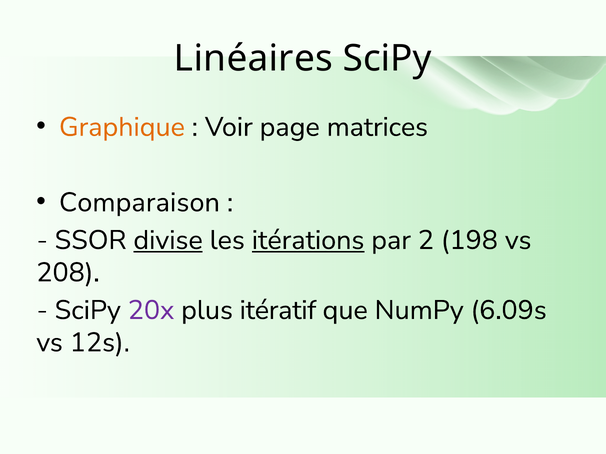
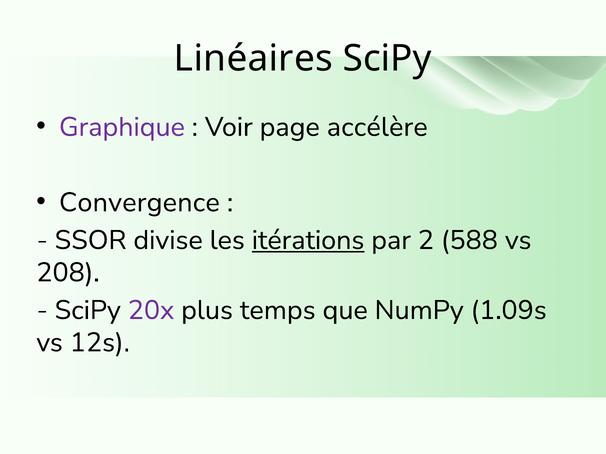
Graphique colour: orange -> purple (122, 127)
matrices: matrices -> accélère (377, 127)
Comparaison: Comparaison -> Convergence (139, 203)
divise underline: present -> none (168, 240)
198: 198 -> 588 (469, 240)
itératif: itératif -> temps (278, 310)
6.09s: 6.09s -> 1.09s (509, 310)
